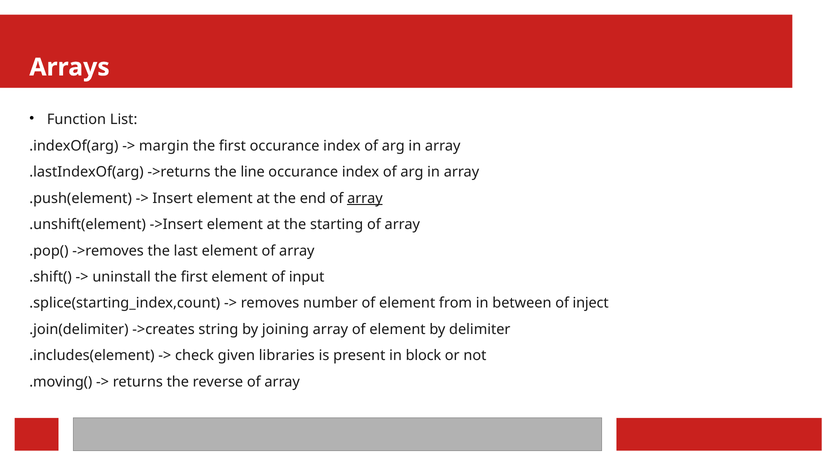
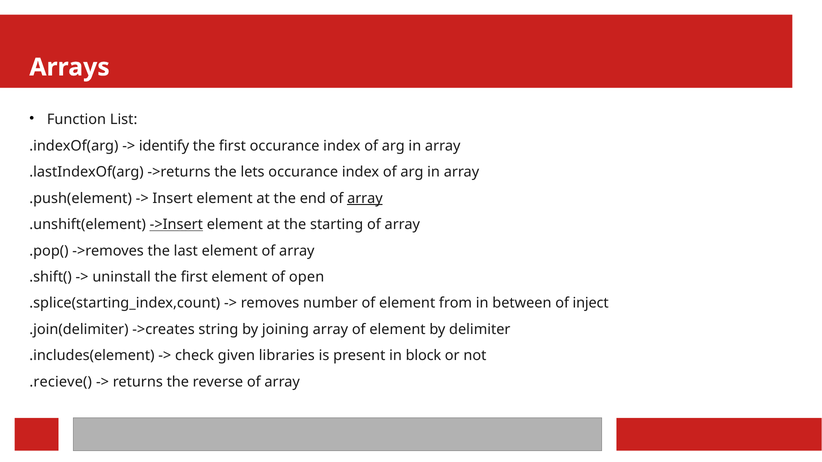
margin: margin -> identify (164, 146)
line: line -> lets (253, 172)
->Insert underline: none -> present (176, 225)
input: input -> open (307, 277)
.moving(: .moving( -> .recieve( (61, 382)
